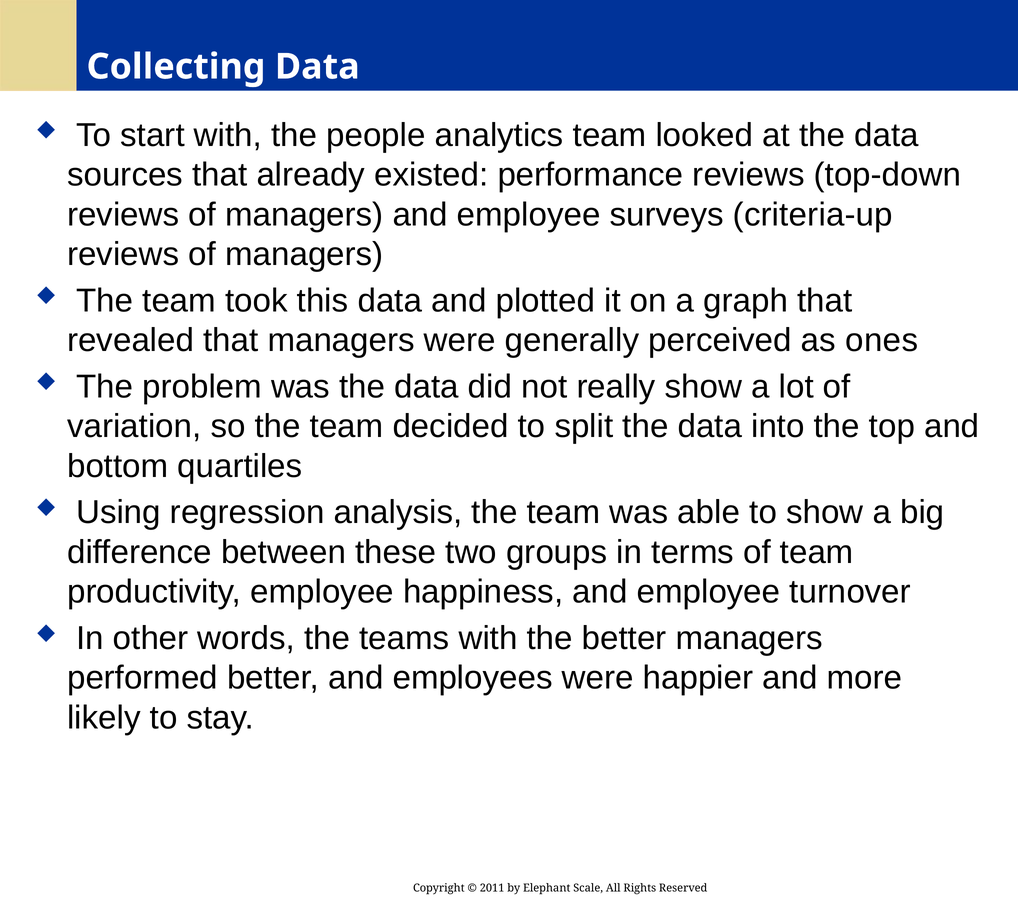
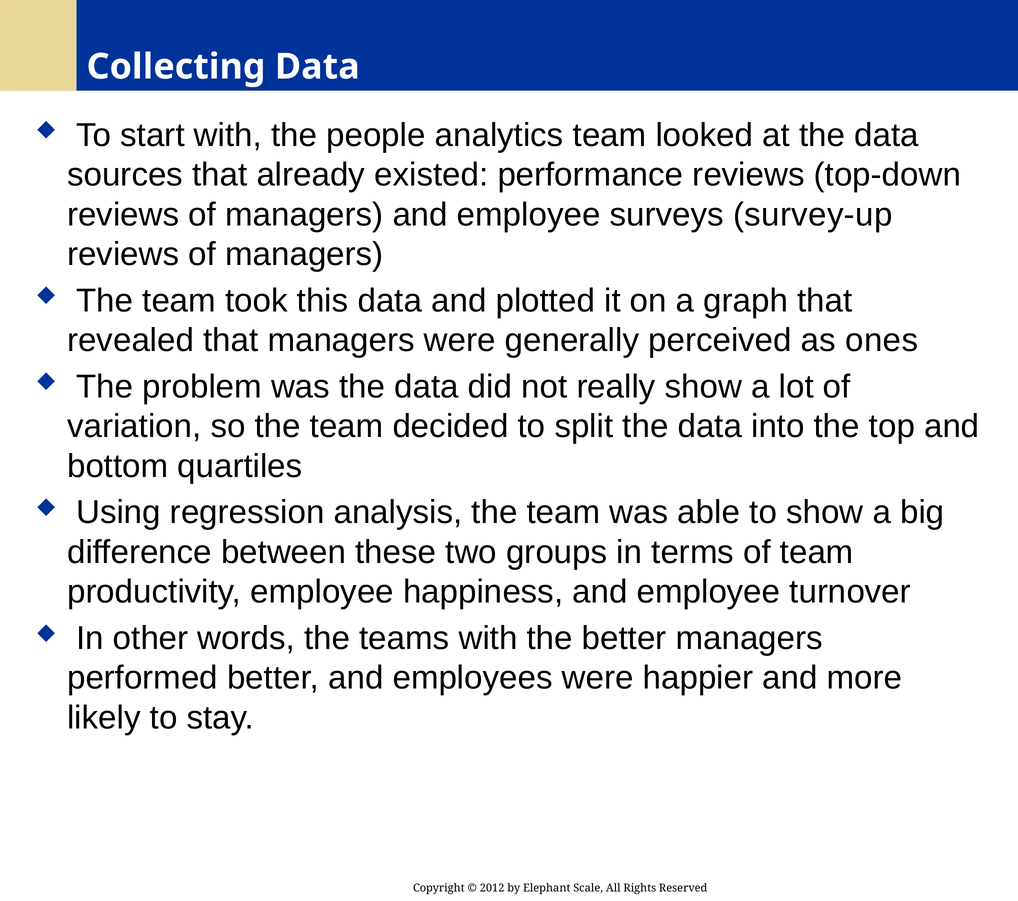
criteria-up: criteria-up -> survey-up (813, 215)
2011: 2011 -> 2012 (492, 888)
